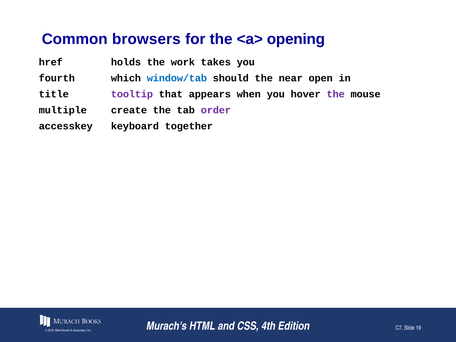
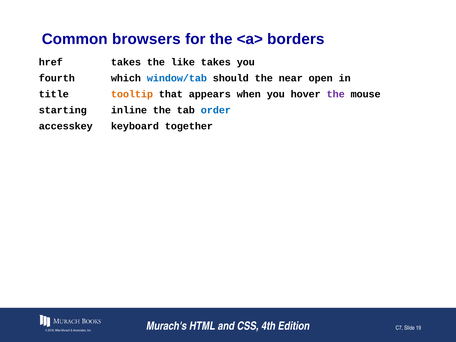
opening: opening -> borders (296, 39)
holds: holds -> takes (126, 62)
work: work -> like (183, 62)
tooltip colour: purple -> orange (132, 94)
multiple: multiple -> starting (63, 110)
create: create -> inline (129, 110)
order colour: purple -> blue (216, 110)
